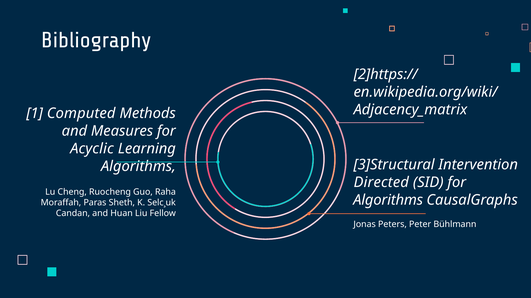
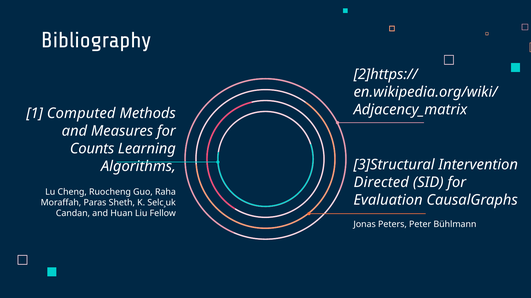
Acyclic: Acyclic -> Counts (92, 149)
Algorithms: Algorithms -> Evaluation (388, 200)
